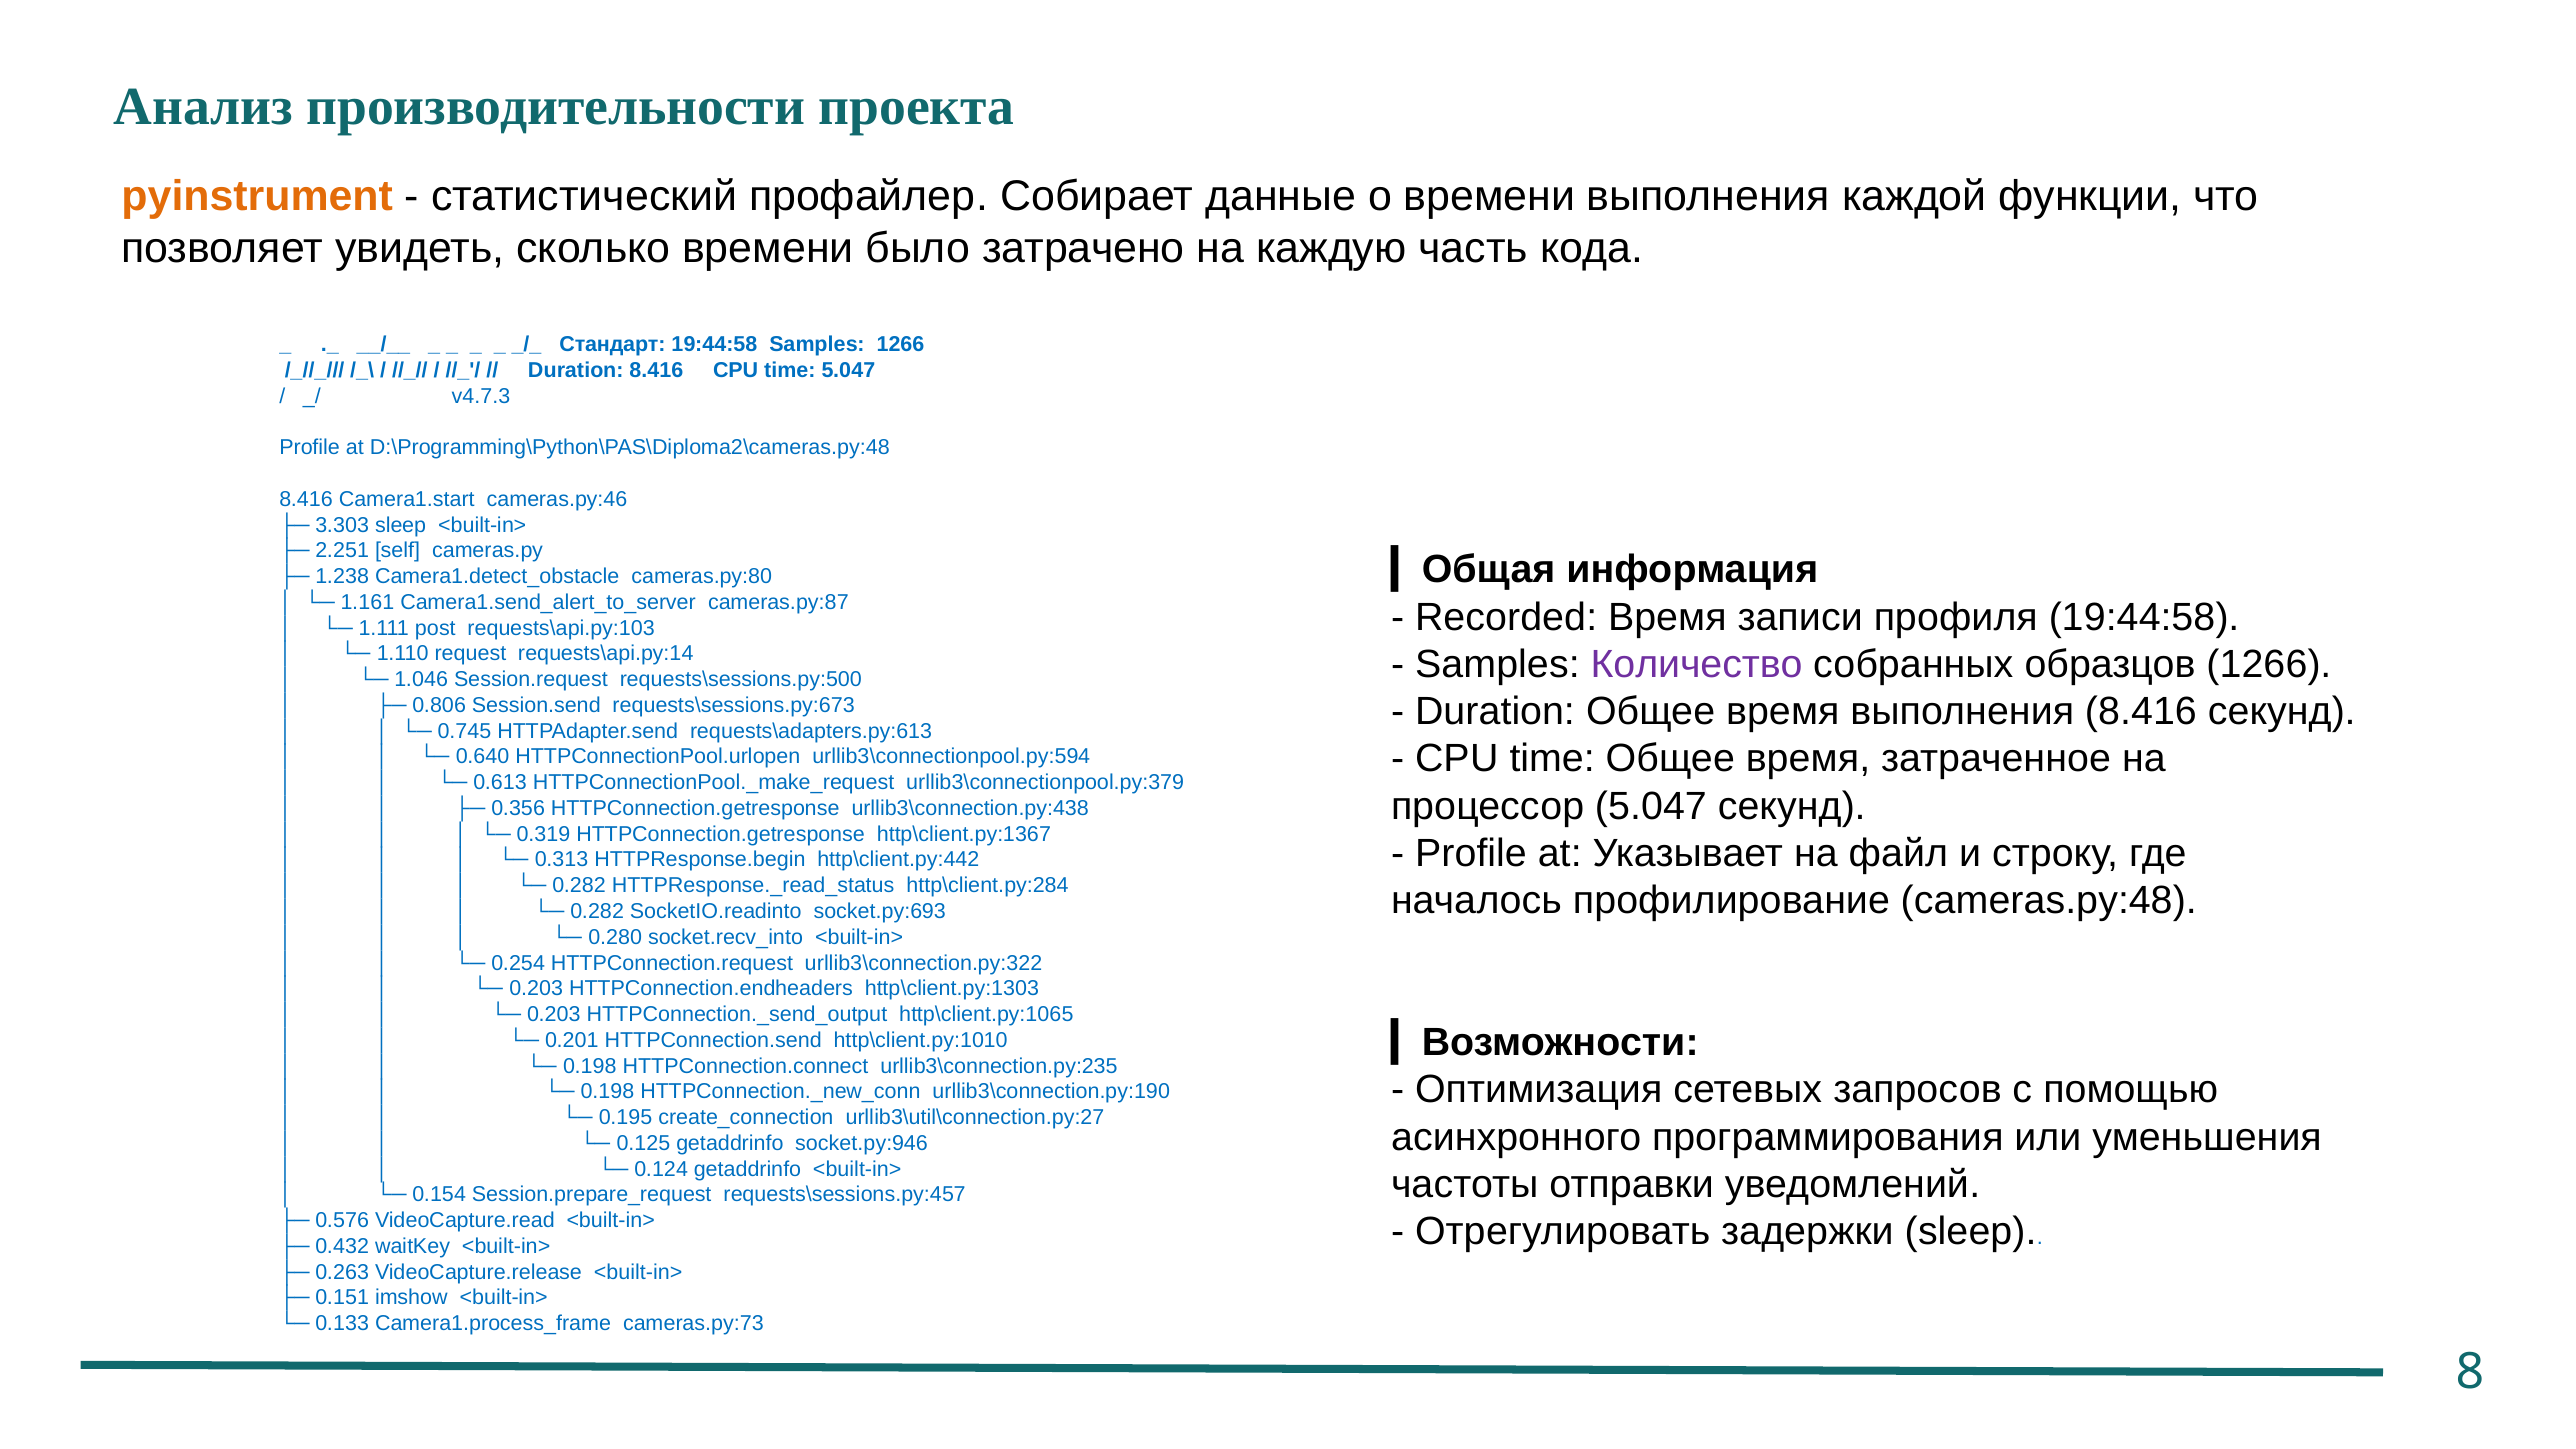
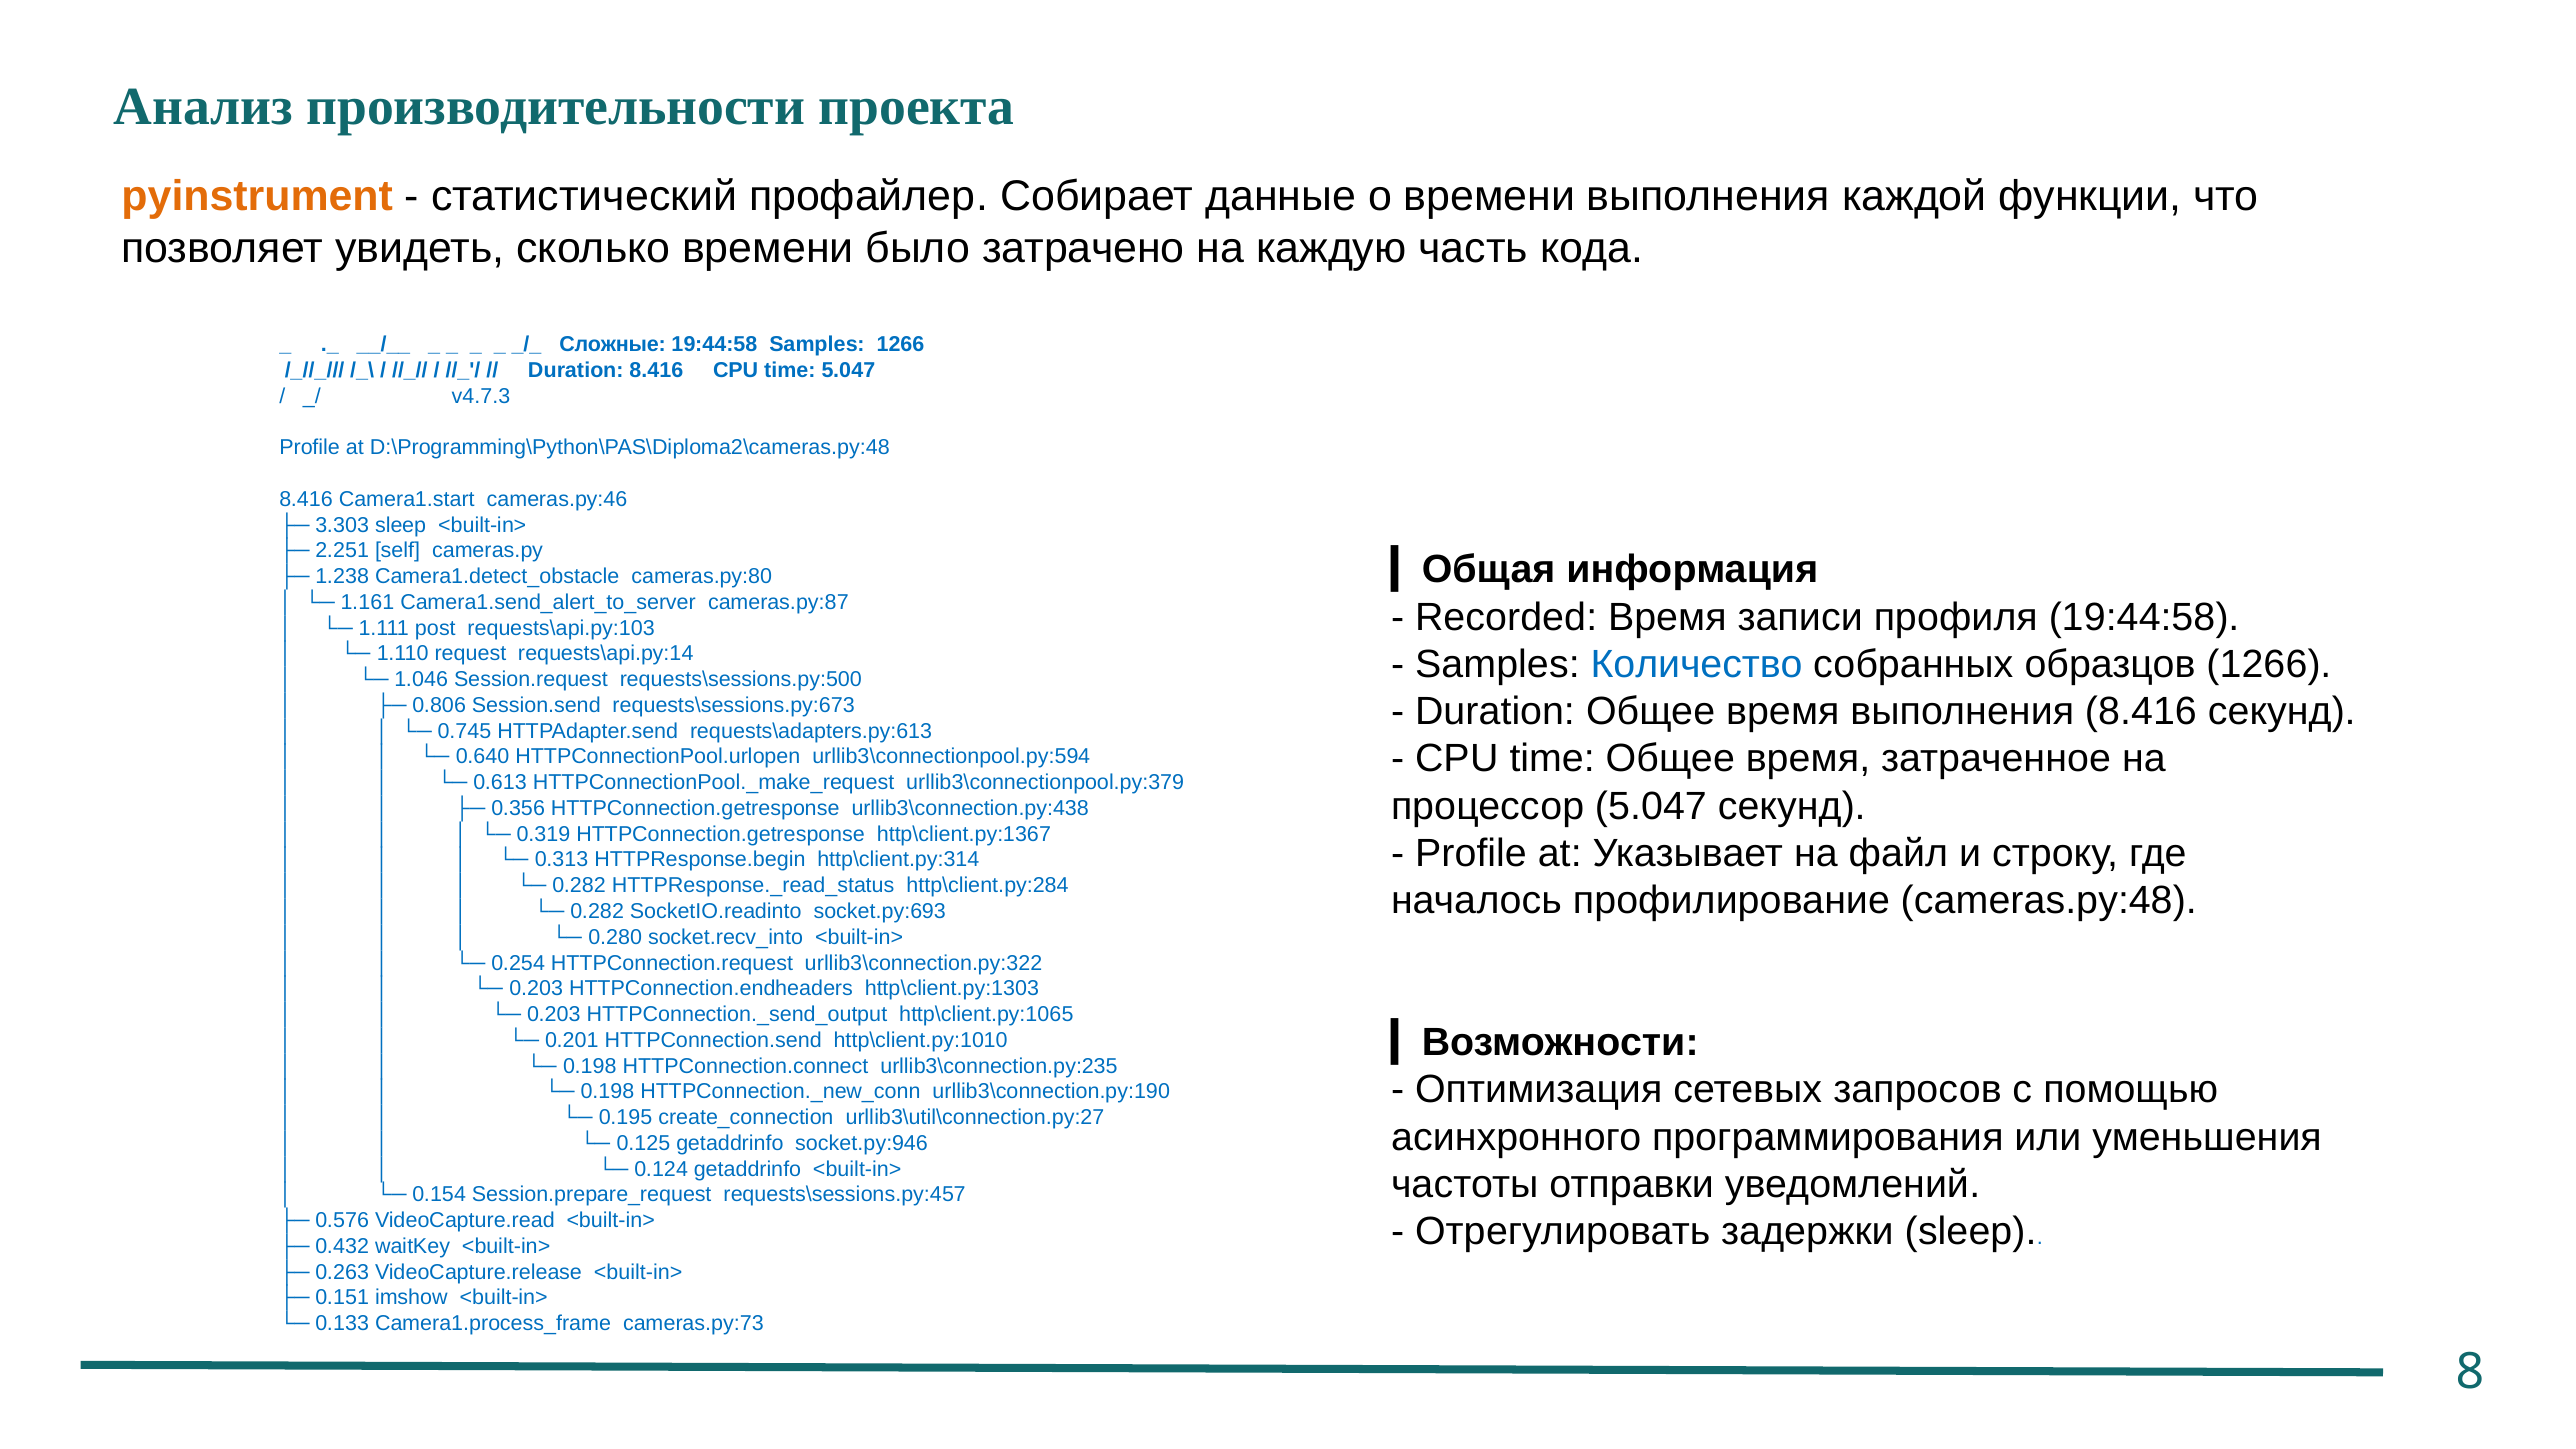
Стандарт: Стандарт -> Сложные (612, 345)
Количество colour: purple -> blue (1697, 664)
http\client.py:442: http\client.py:442 -> http\client.py:314 (898, 860)
